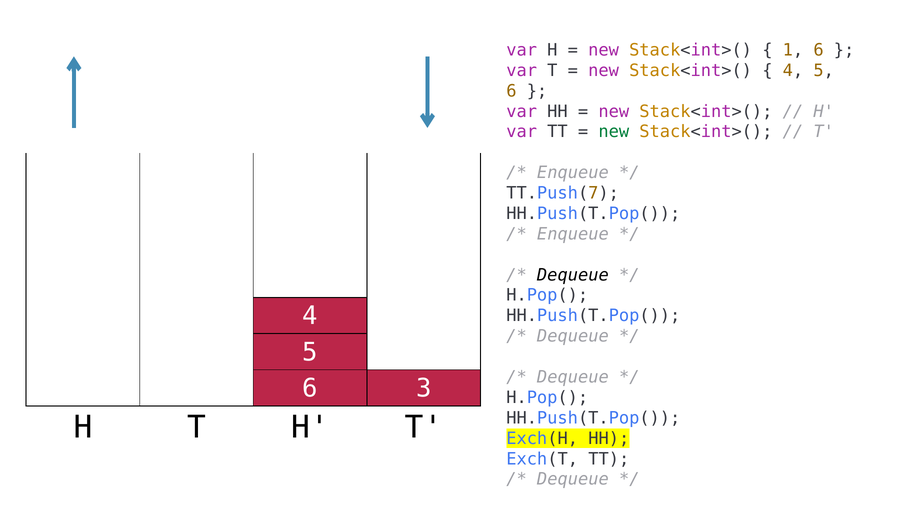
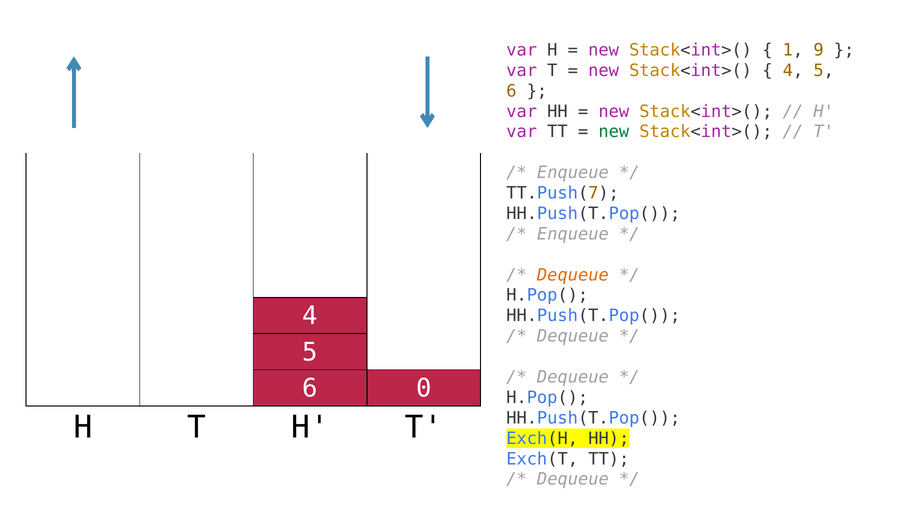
1 6: 6 -> 9 (819, 50)
Dequeue colour: black -> orange (573, 275)
3: 3 -> 0 (424, 388)
